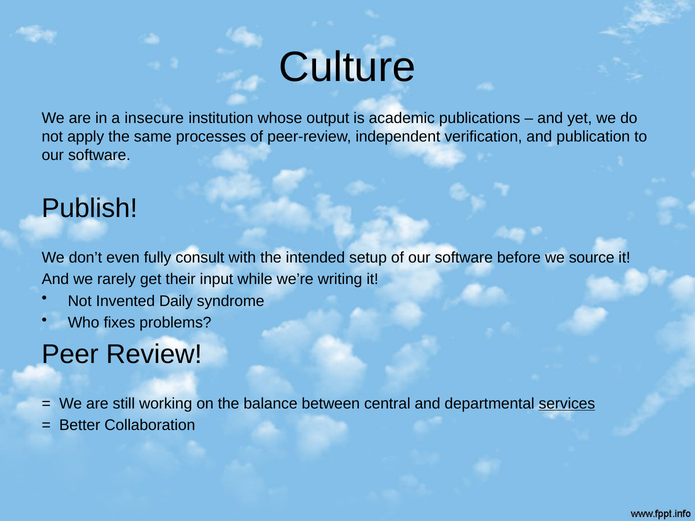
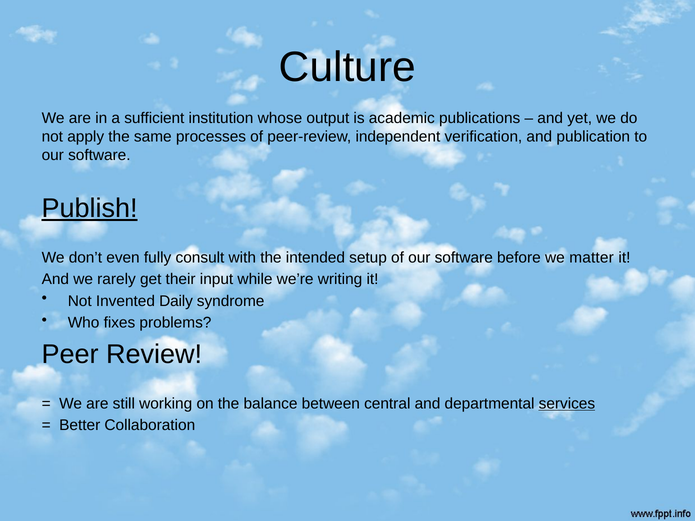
insecure: insecure -> sufficient (154, 118)
Publish underline: none -> present (90, 208)
source: source -> matter (592, 258)
